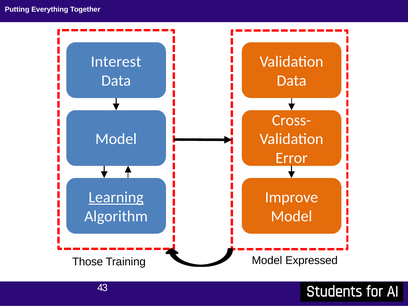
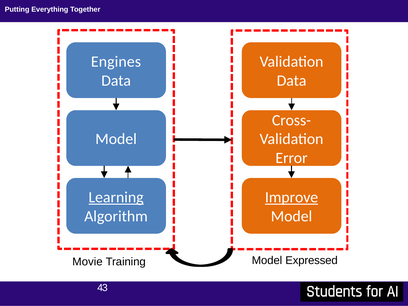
Interest: Interest -> Engines (116, 62)
Improve underline: none -> present (292, 198)
Those: Those -> Movie (87, 262)
